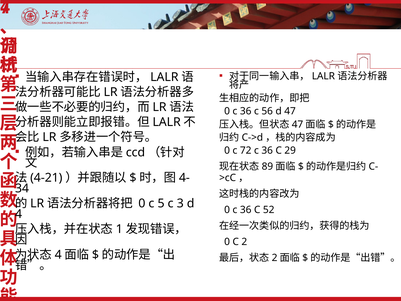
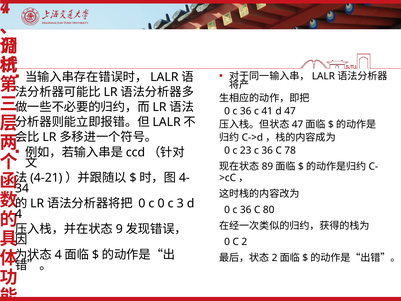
56: 56 -> 41 (267, 111)
72: 72 -> 23 (246, 151)
29: 29 -> 78 (290, 151)
c 5: 5 -> 0 (161, 203)
52: 52 -> 80 (269, 210)
1: 1 -> 9 (119, 229)
